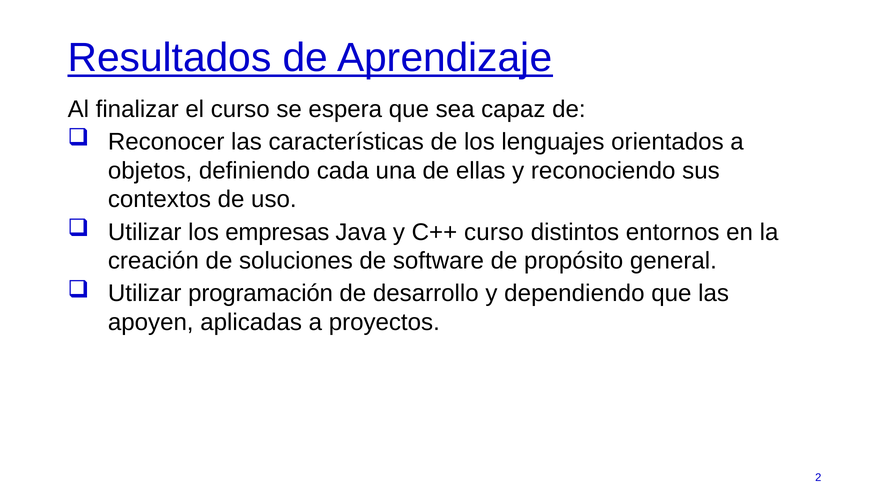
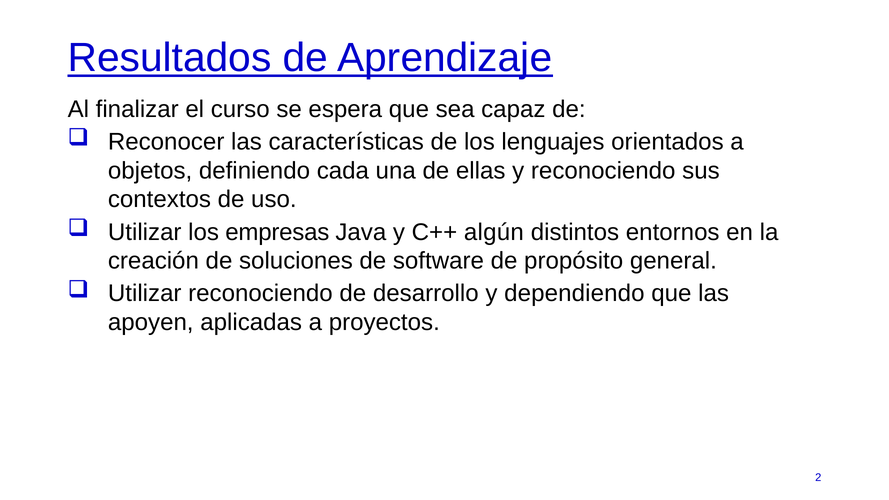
C++ curso: curso -> algún (494, 232)
Utilizar programación: programación -> reconociendo (260, 294)
